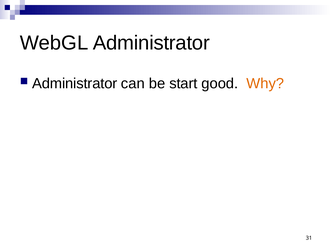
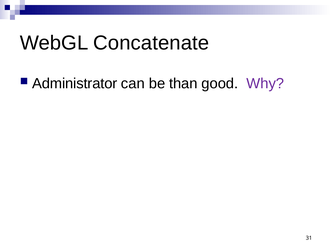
WebGL Administrator: Administrator -> Concatenate (151, 43)
start: start -> than (183, 83)
Why colour: orange -> purple (265, 83)
